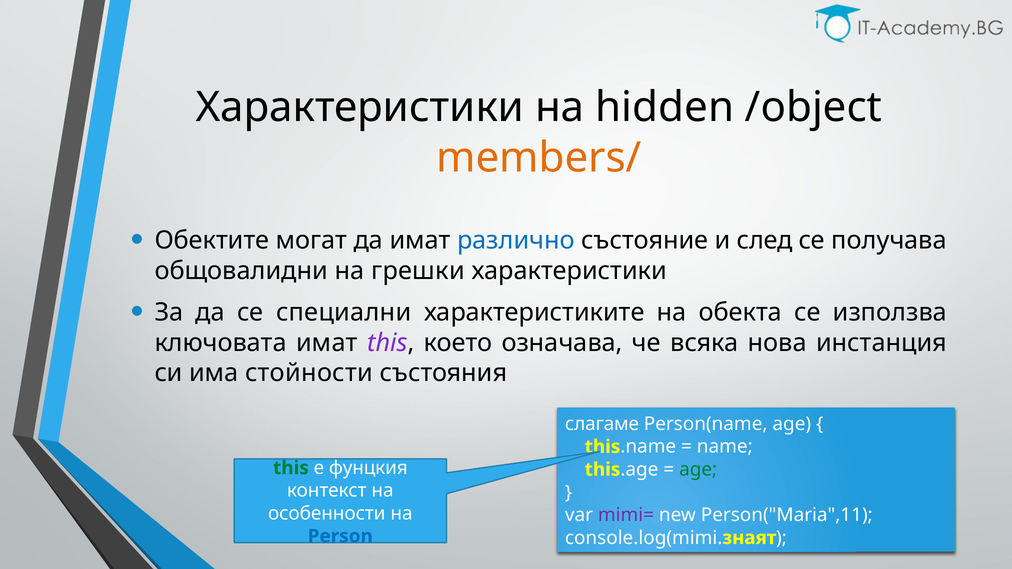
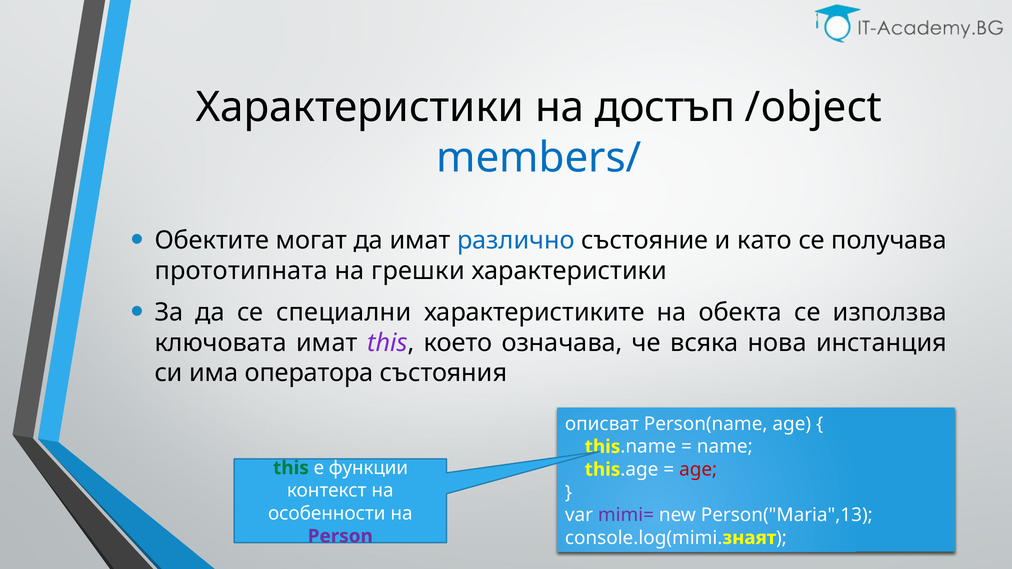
hidden: hidden -> достъп (665, 107)
members/ colour: orange -> blue (539, 158)
след: след -> като (765, 240)
общовалидни: общовалидни -> прототипната (241, 271)
стойности: стойности -> оператора (309, 373)
слагаме: слагаме -> описват (602, 424)
фунцкия: фунцкия -> функции (368, 468)
age colour: green -> red (698, 470)
Person("Maria",11: Person("Maria",11 -> Person("Maria",13 (787, 515)
Person colour: blue -> purple (340, 536)
